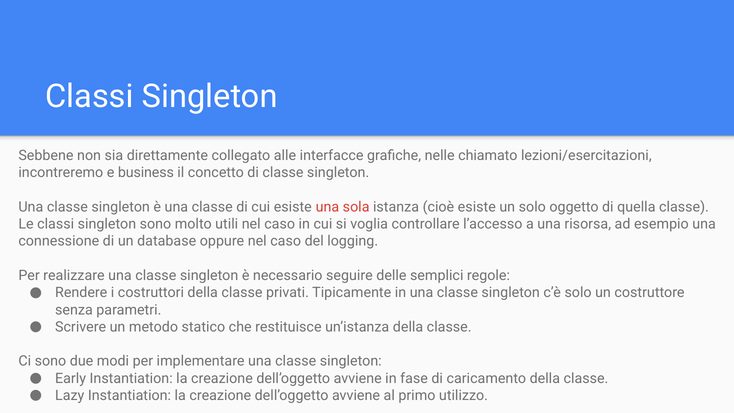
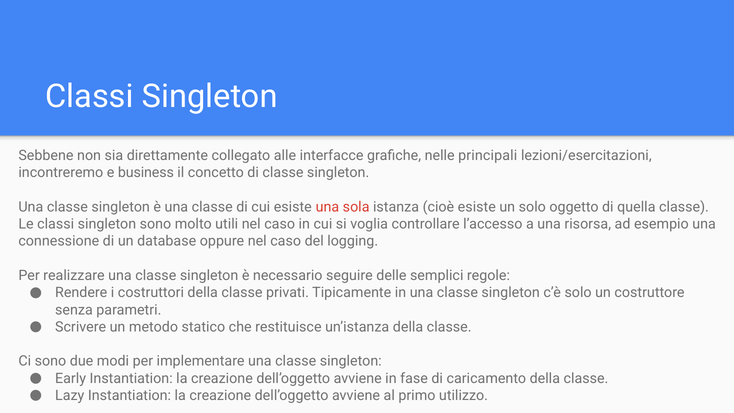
chiamato: chiamato -> principali (488, 155)
